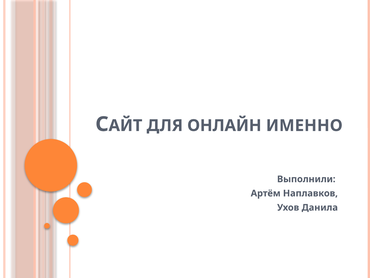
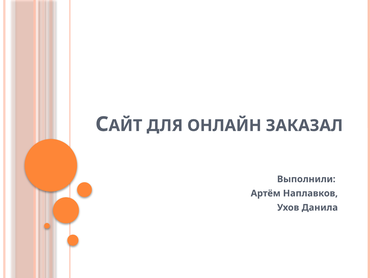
ИМЕННО: ИМЕННО -> ЗАКАЗАЛ (304, 125)
